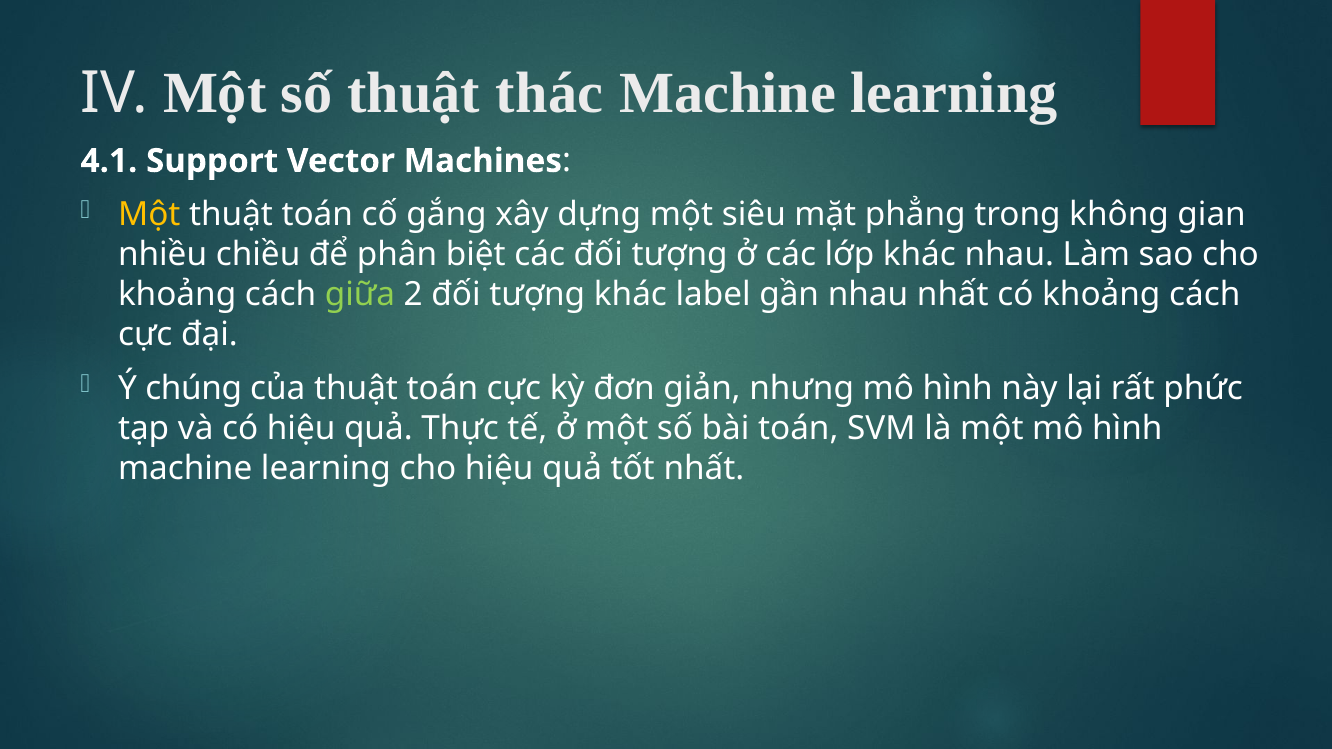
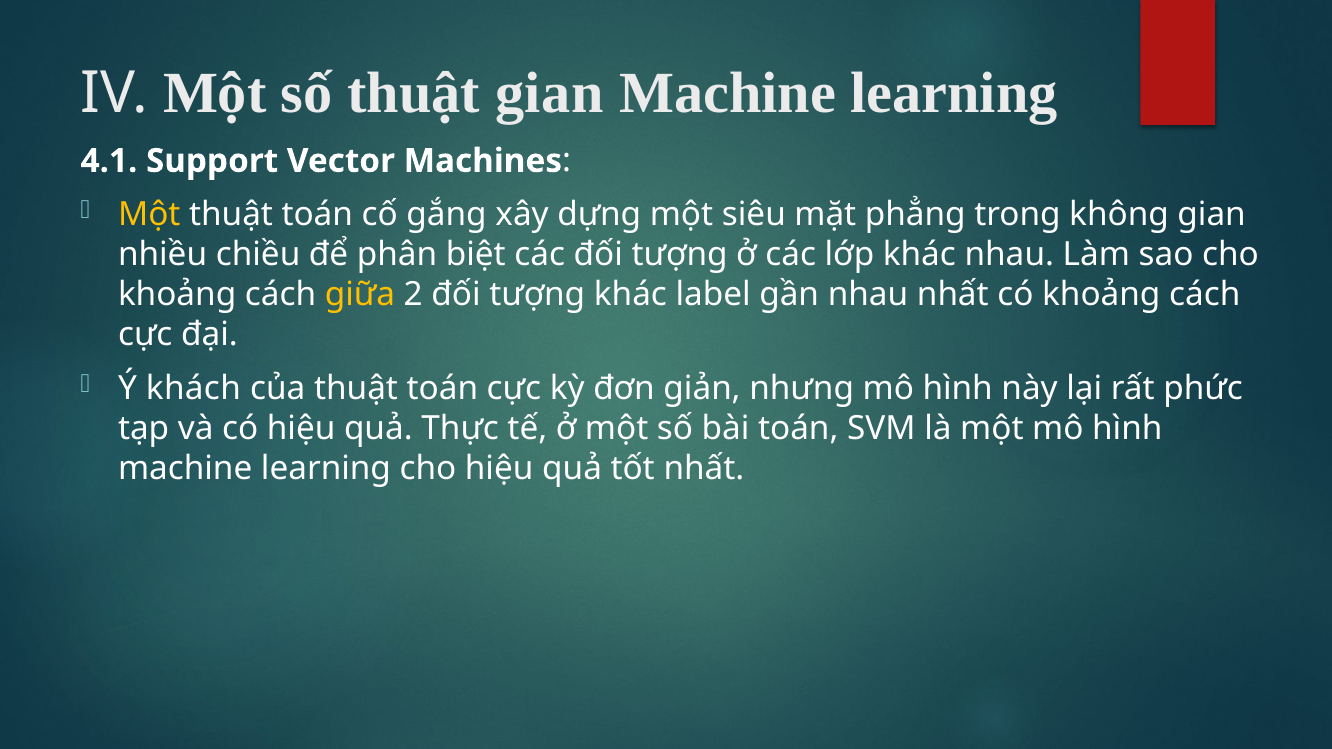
thuật thác: thác -> gian (549, 94)
giữa colour: light green -> yellow (360, 295)
chúng: chúng -> khách (193, 389)
